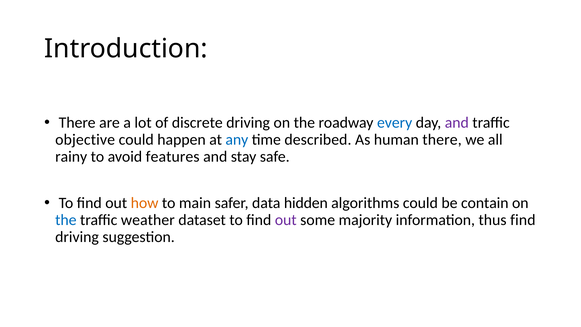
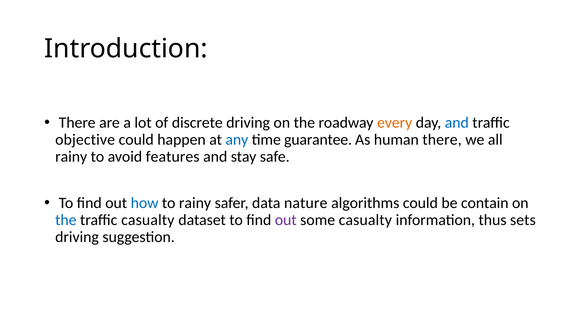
every colour: blue -> orange (395, 123)
and colour: purple -> blue (457, 123)
described: described -> guarantee (318, 140)
how colour: orange -> blue (145, 203)
to main: main -> rainy (195, 203)
hidden: hidden -> nature (306, 203)
traffic weather: weather -> casualty (148, 220)
some majority: majority -> casualty (365, 220)
thus find: find -> sets (523, 220)
